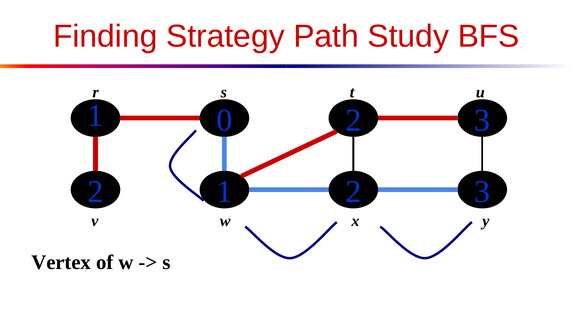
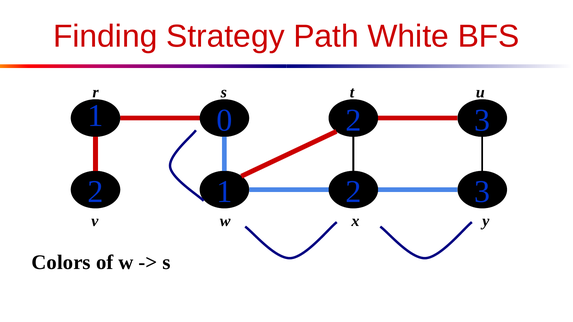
Study: Study -> White (408, 36)
Vertex: Vertex -> Colors (61, 263)
